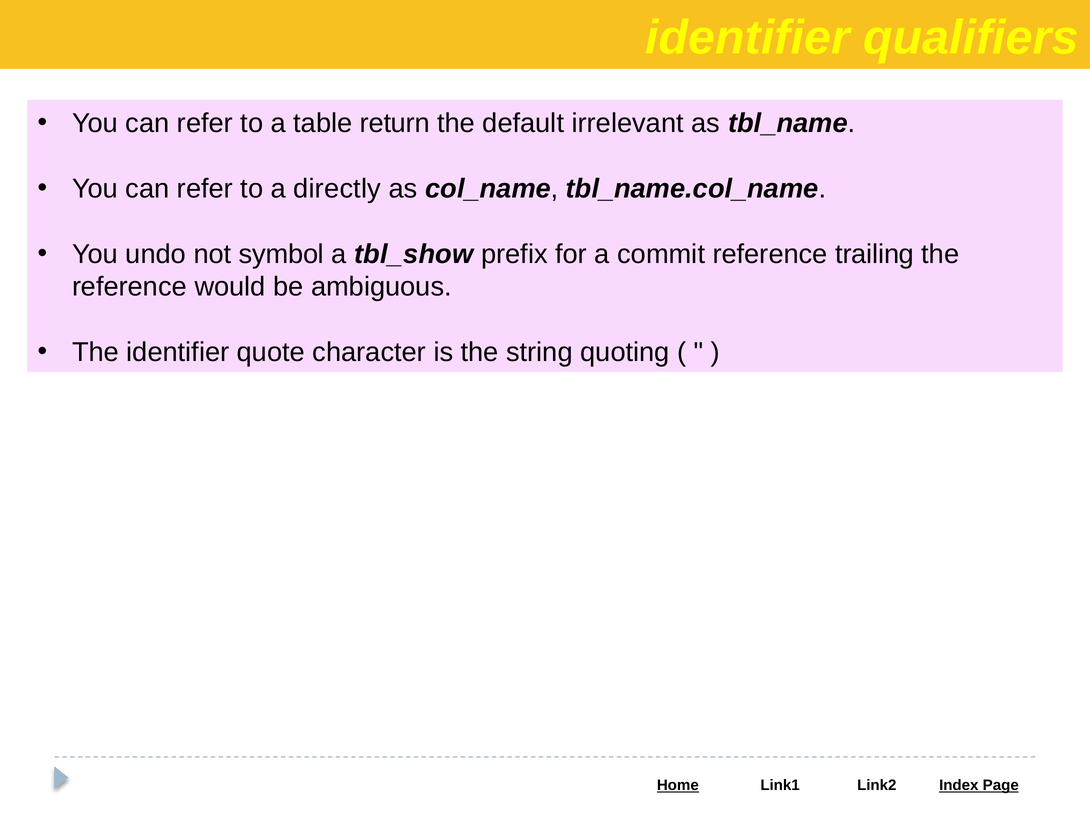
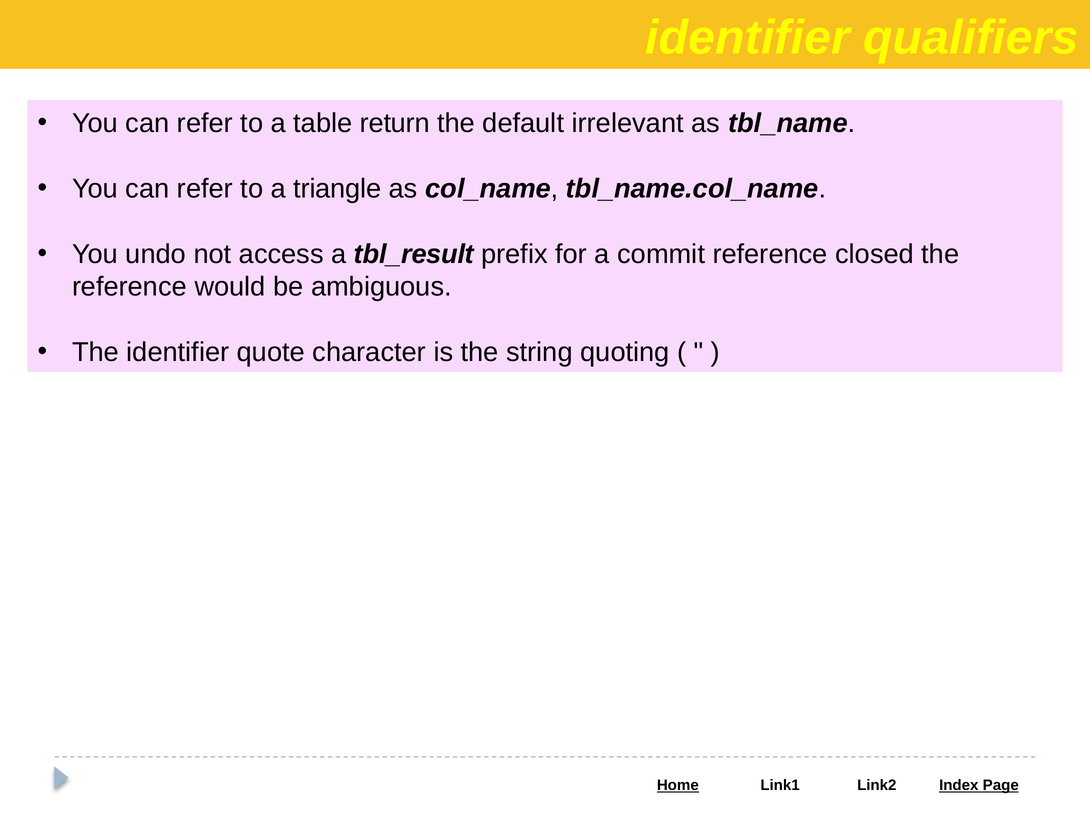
directly: directly -> triangle (337, 189)
symbol: symbol -> access (281, 254)
tbl_show: tbl_show -> tbl_result (414, 254)
trailing: trailing -> closed (875, 254)
